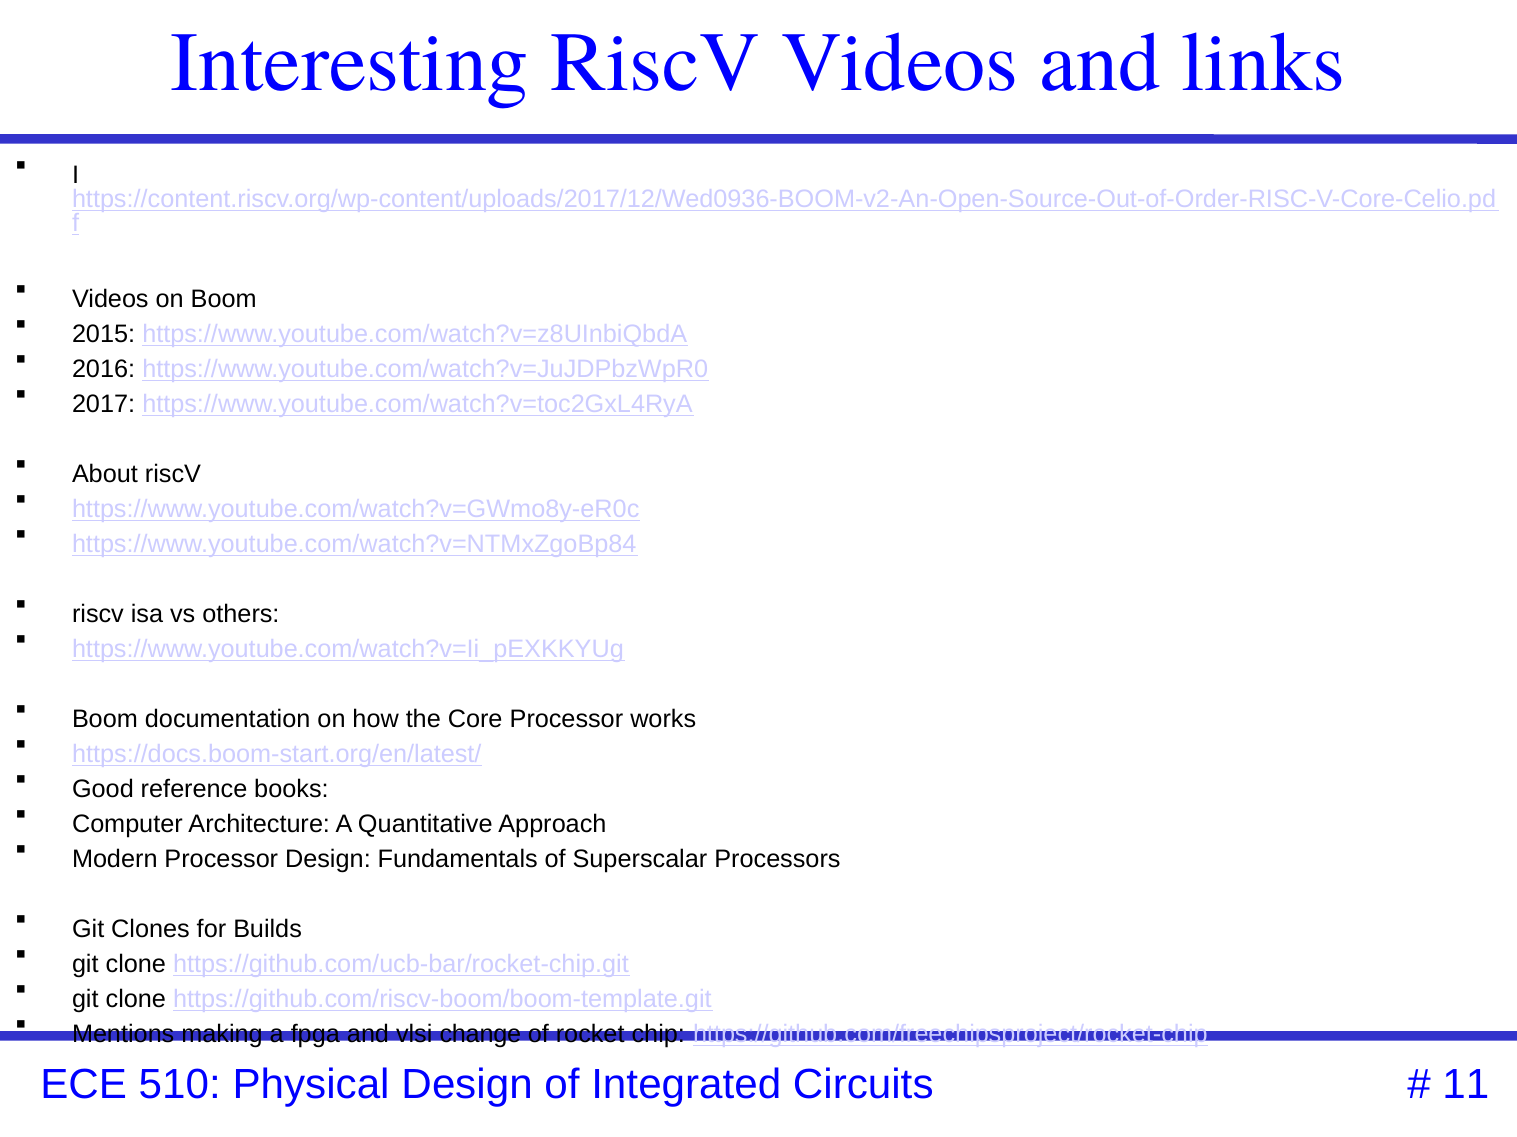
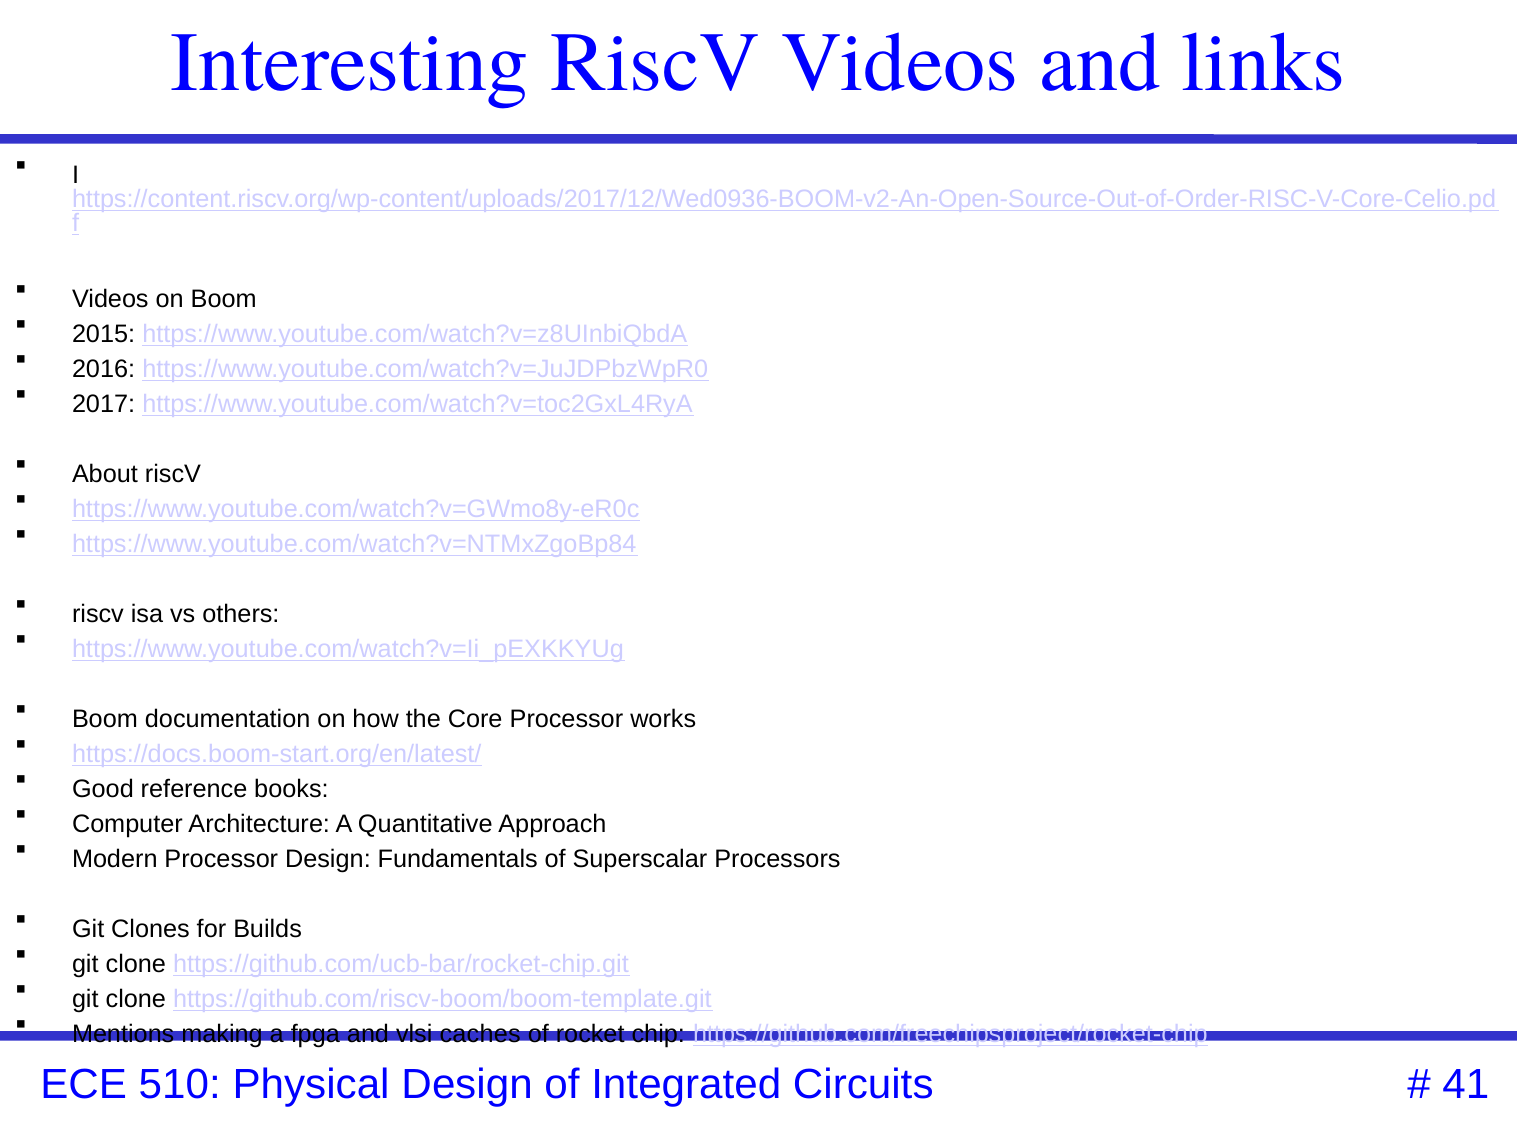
change: change -> caches (480, 1035)
11: 11 -> 41 (1466, 1085)
